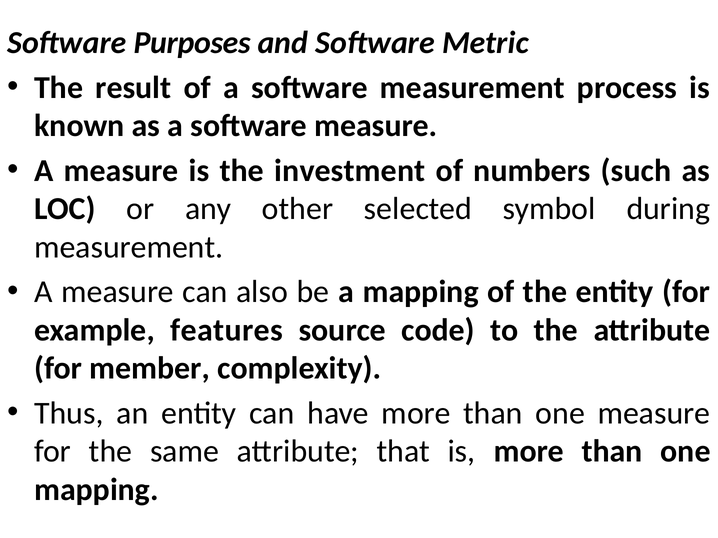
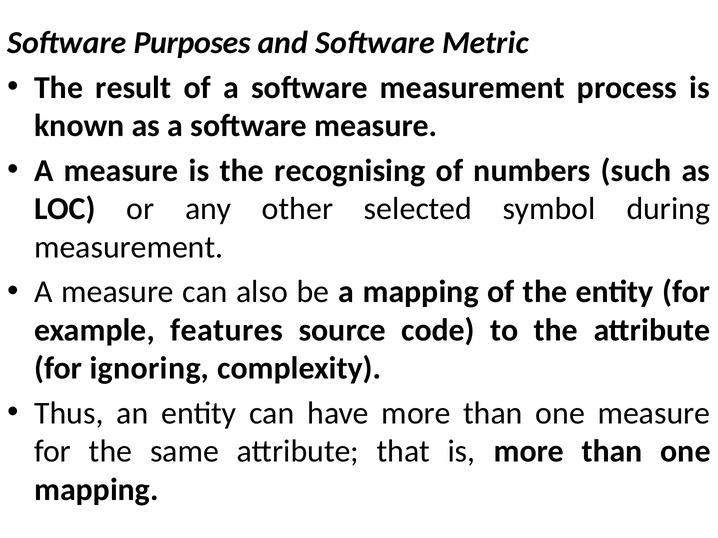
investment: investment -> recognising (350, 171)
member: member -> ignoring (150, 369)
